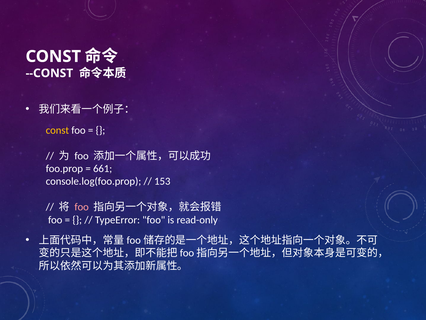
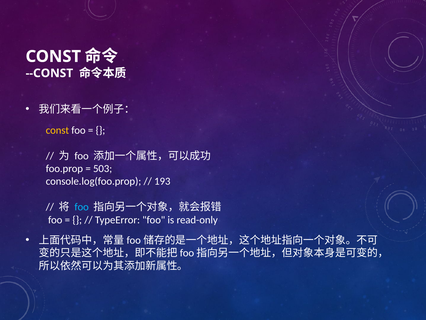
661: 661 -> 503 (103, 168)
153: 153 -> 193 (162, 181)
foo colour: pink -> light blue (82, 207)
